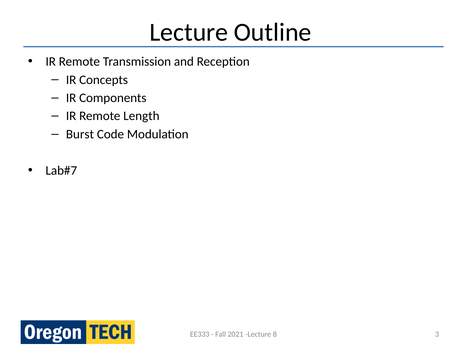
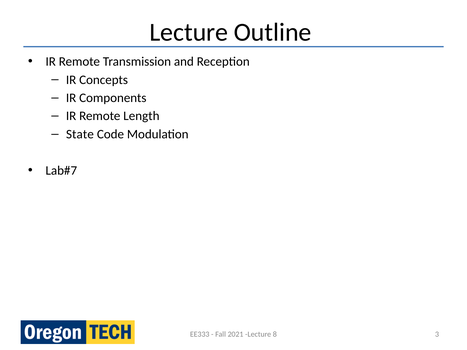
Burst: Burst -> State (80, 134)
